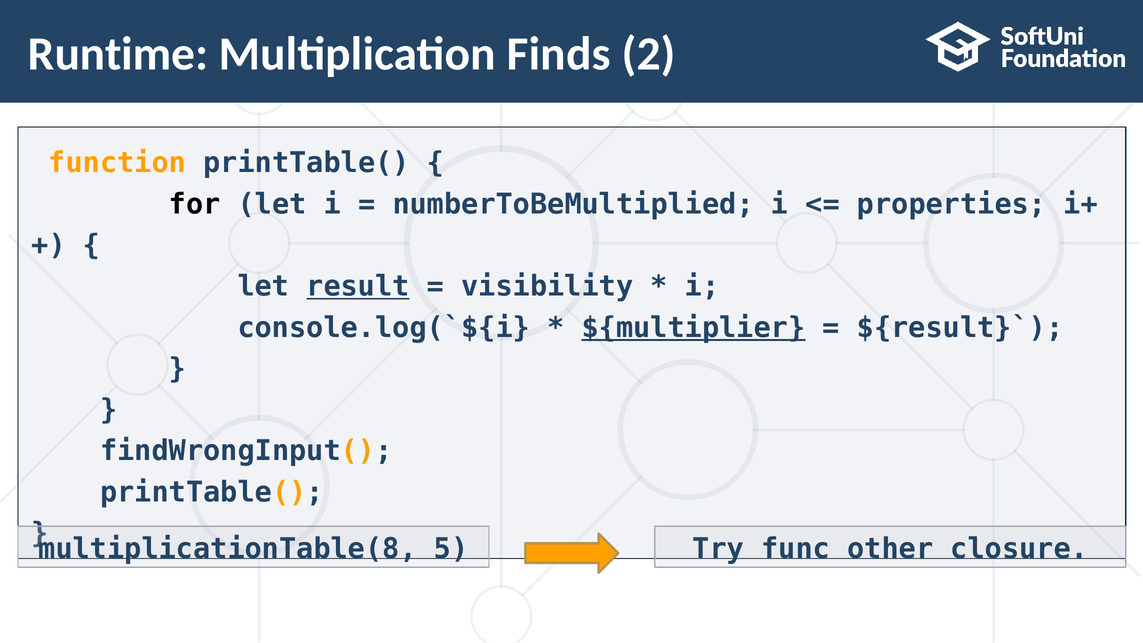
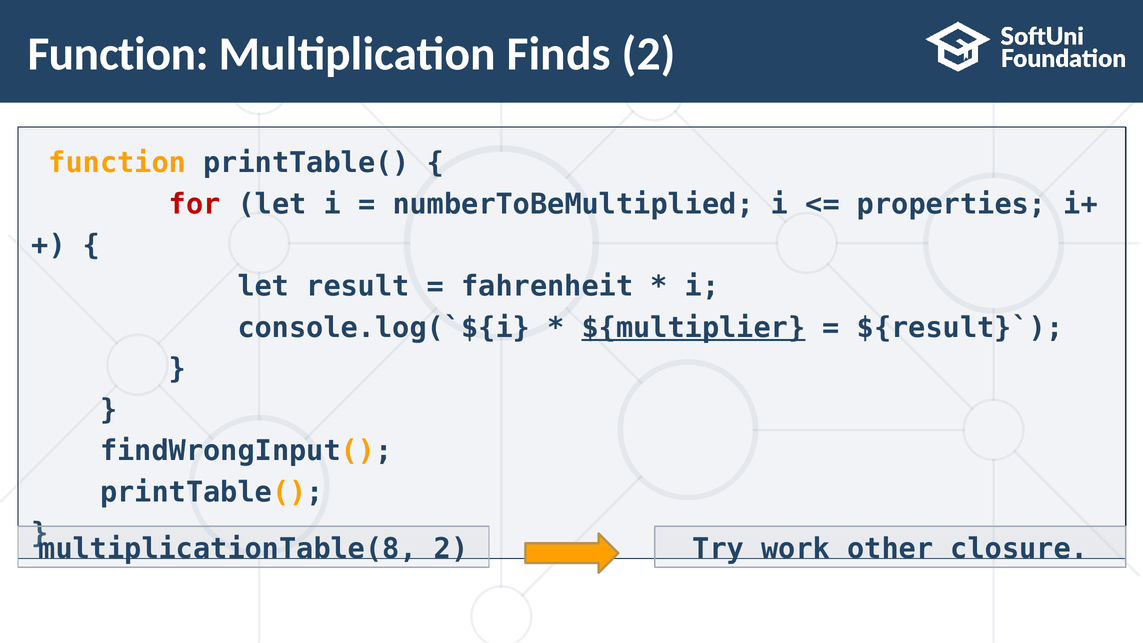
Runtime: Runtime -> Function (118, 54)
for colour: black -> red (195, 204)
result underline: present -> none (358, 286)
visibility: visibility -> fahrenheit (547, 286)
multiplicationTable(8 5: 5 -> 2 (451, 549)
func: func -> work (796, 549)
